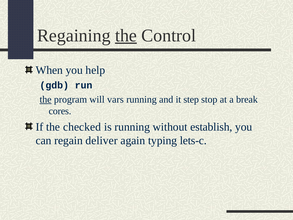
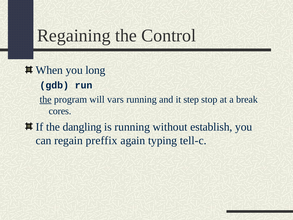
the underline: present -> none (126, 35)
help: help -> long (95, 70)
checked: checked -> dangling (82, 127)
deliver: deliver -> preffix (102, 140)
lets-c: lets-c -> tell-c (193, 140)
